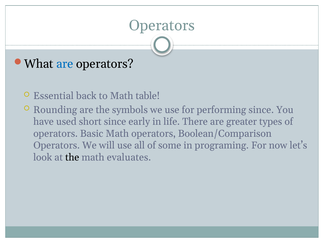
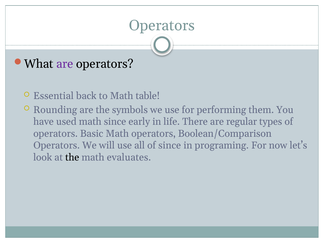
are colour: blue -> purple (65, 64)
performing since: since -> them (261, 110)
used short: short -> math (90, 122)
greater: greater -> regular (242, 122)
of some: some -> since (170, 145)
